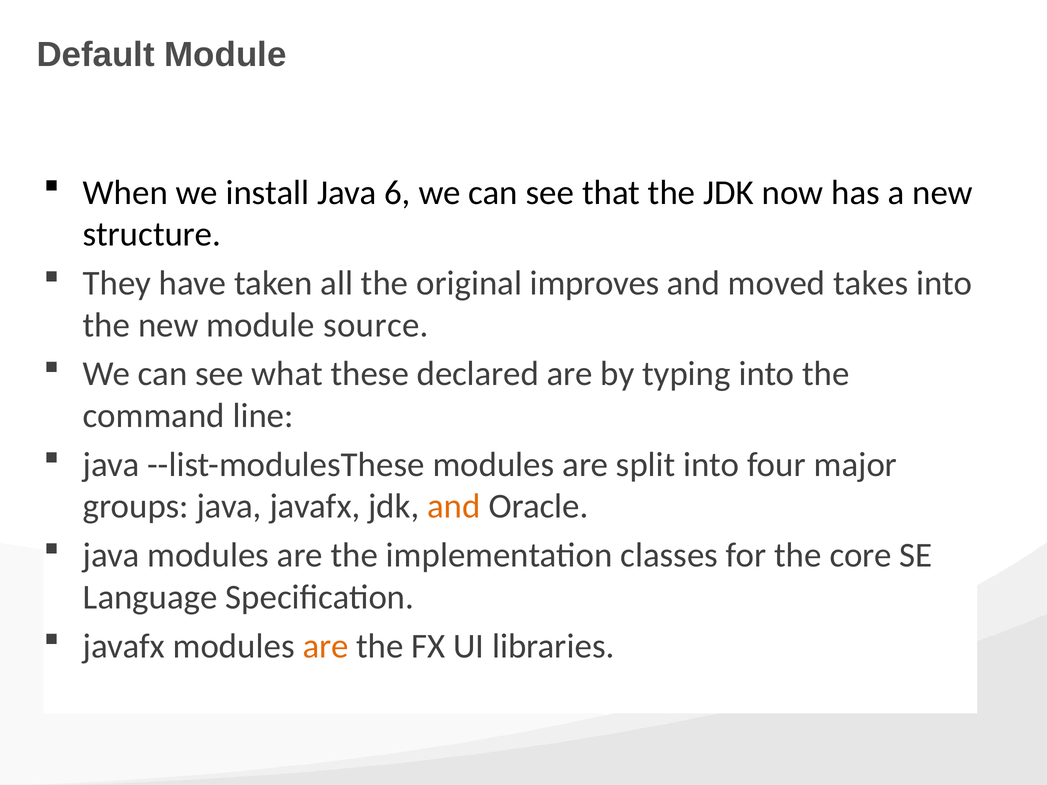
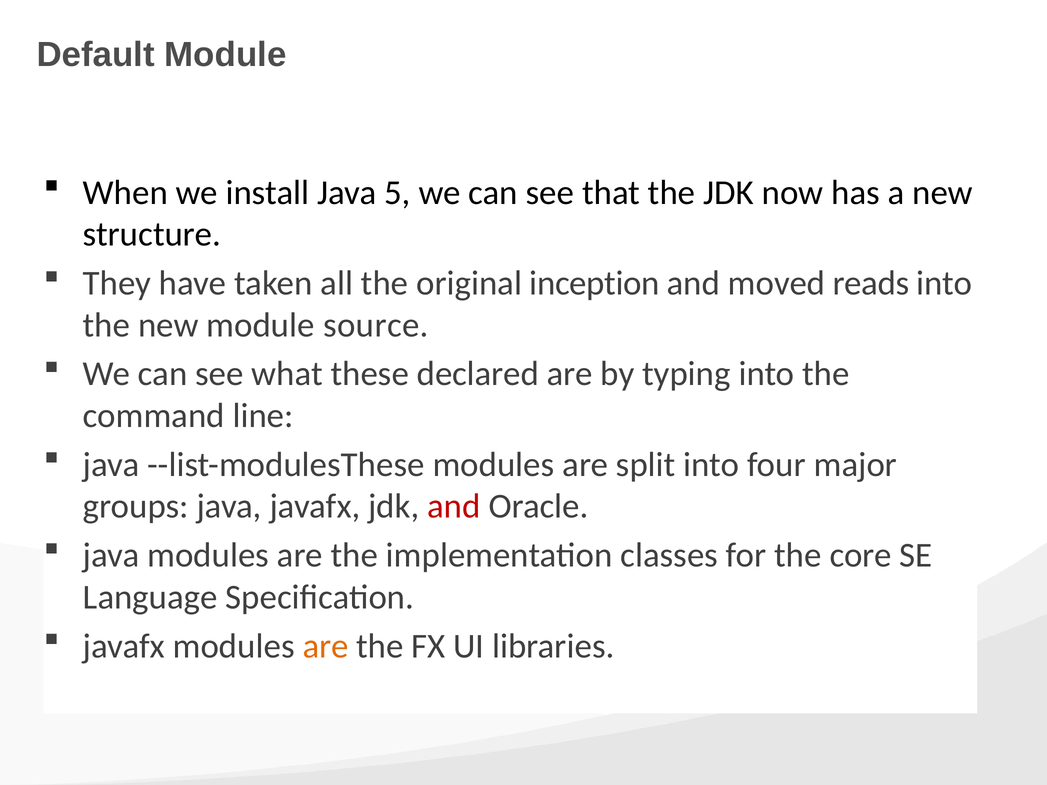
6: 6 -> 5 (397, 193)
improves: improves -> inception (595, 283)
takes: takes -> reads (871, 283)
and colour: orange -> red (454, 507)
